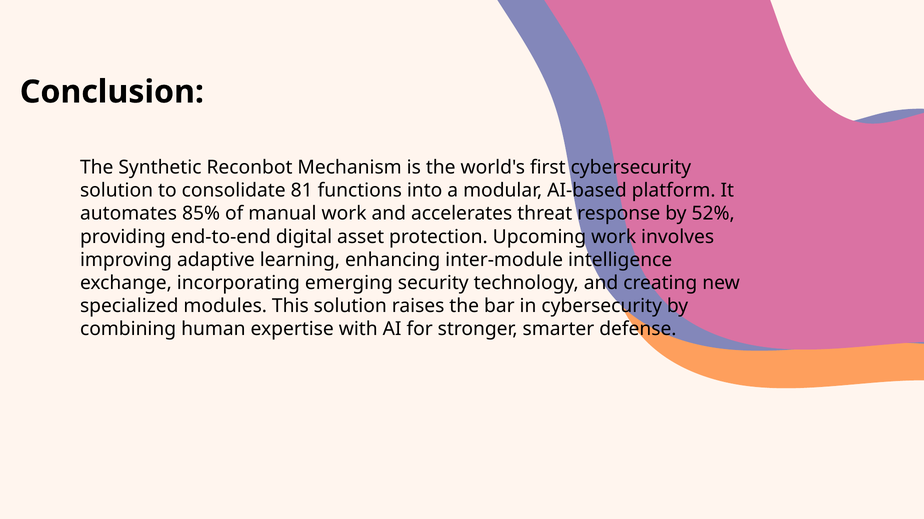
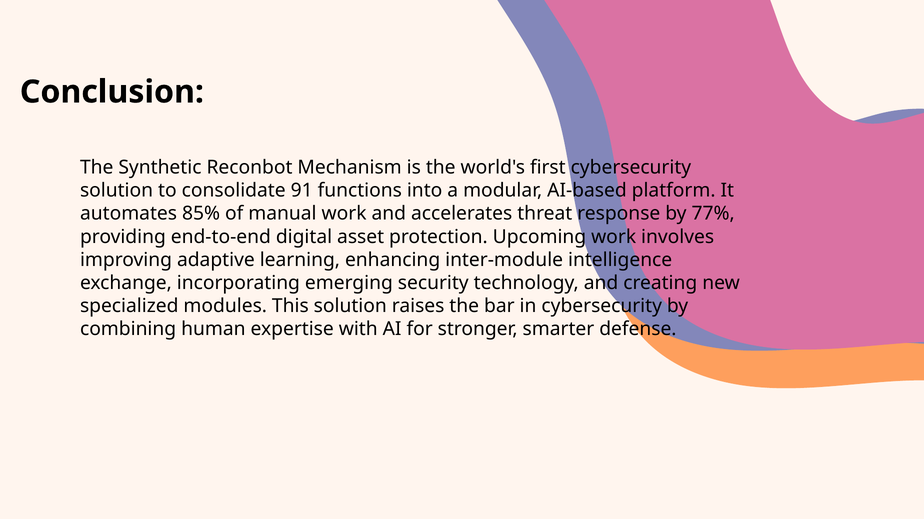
81: 81 -> 91 (302, 191)
52%: 52% -> 77% (713, 214)
